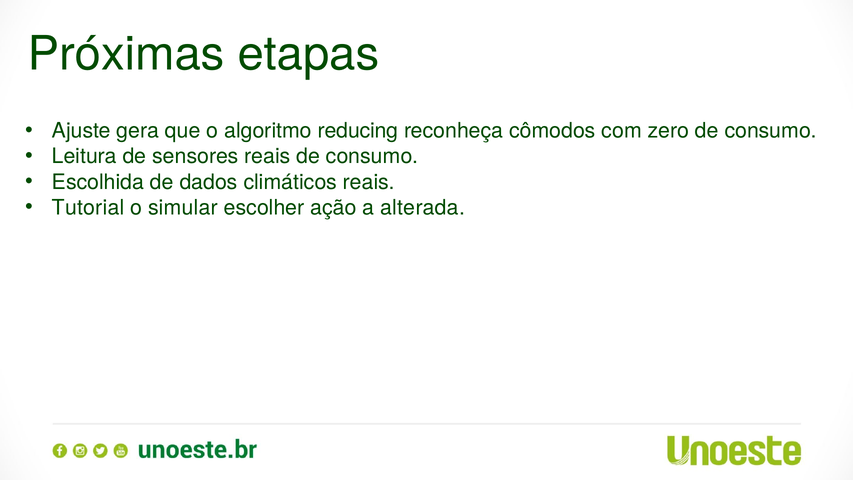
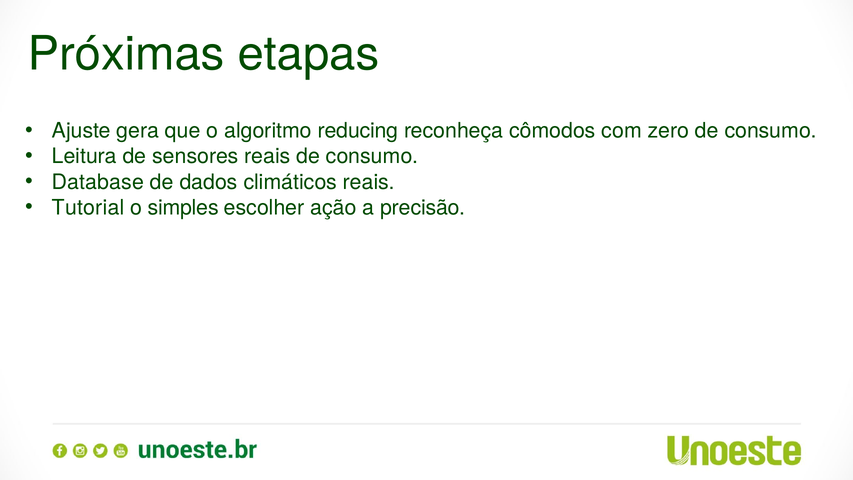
Escolhida: Escolhida -> Database (98, 182)
simular: simular -> simples (183, 207)
alterada: alterada -> precisão (423, 207)
